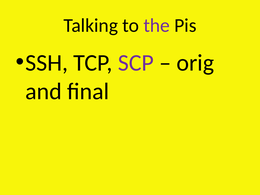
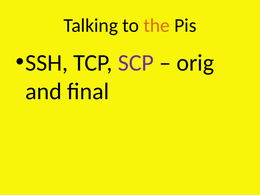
the colour: purple -> orange (157, 25)
